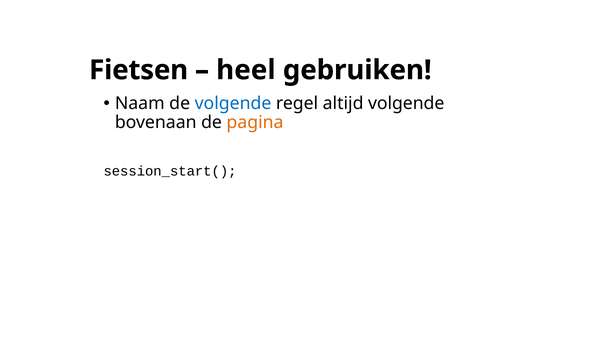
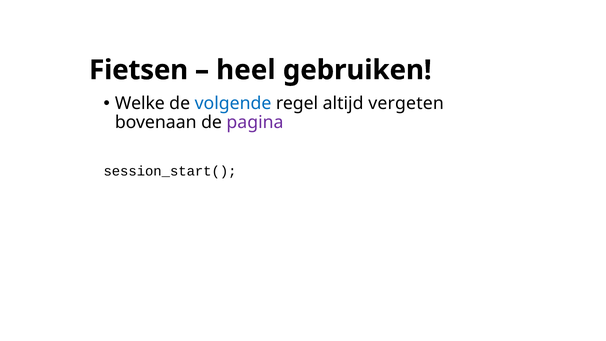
Naam: Naam -> Welke (140, 103)
altijd volgende: volgende -> vergeten (406, 103)
pagina colour: orange -> purple (255, 123)
